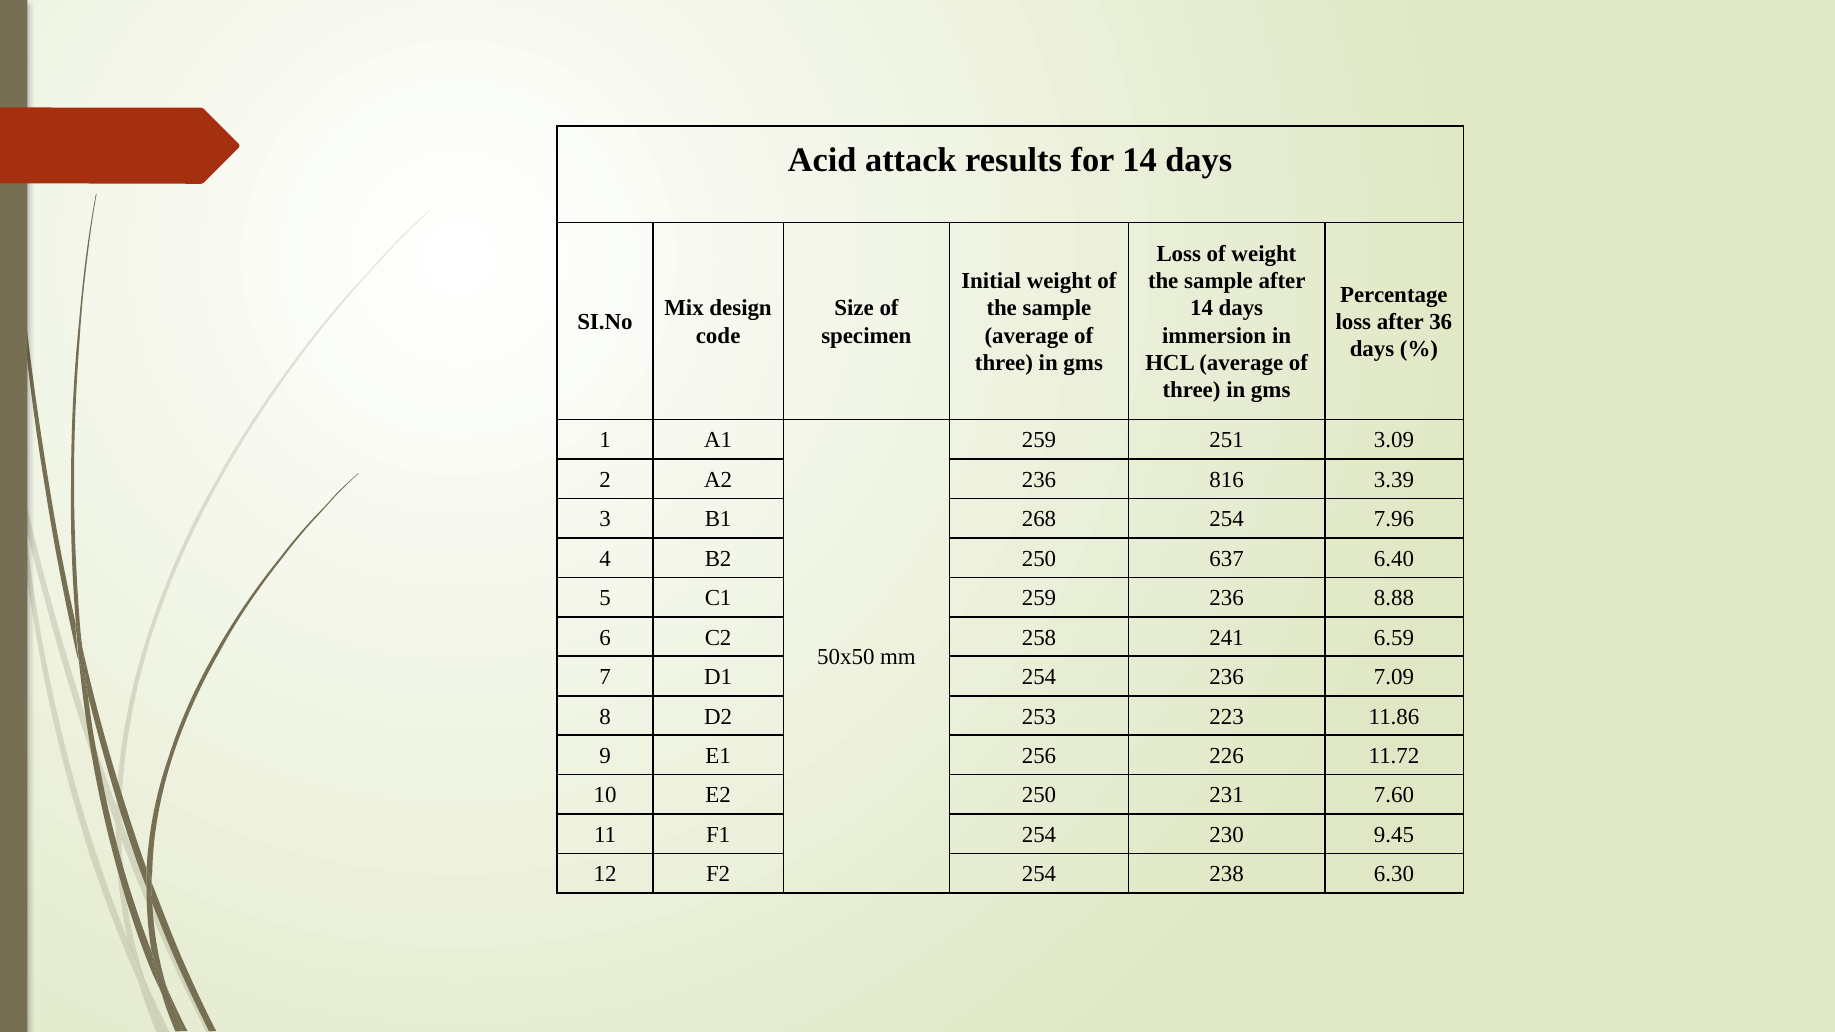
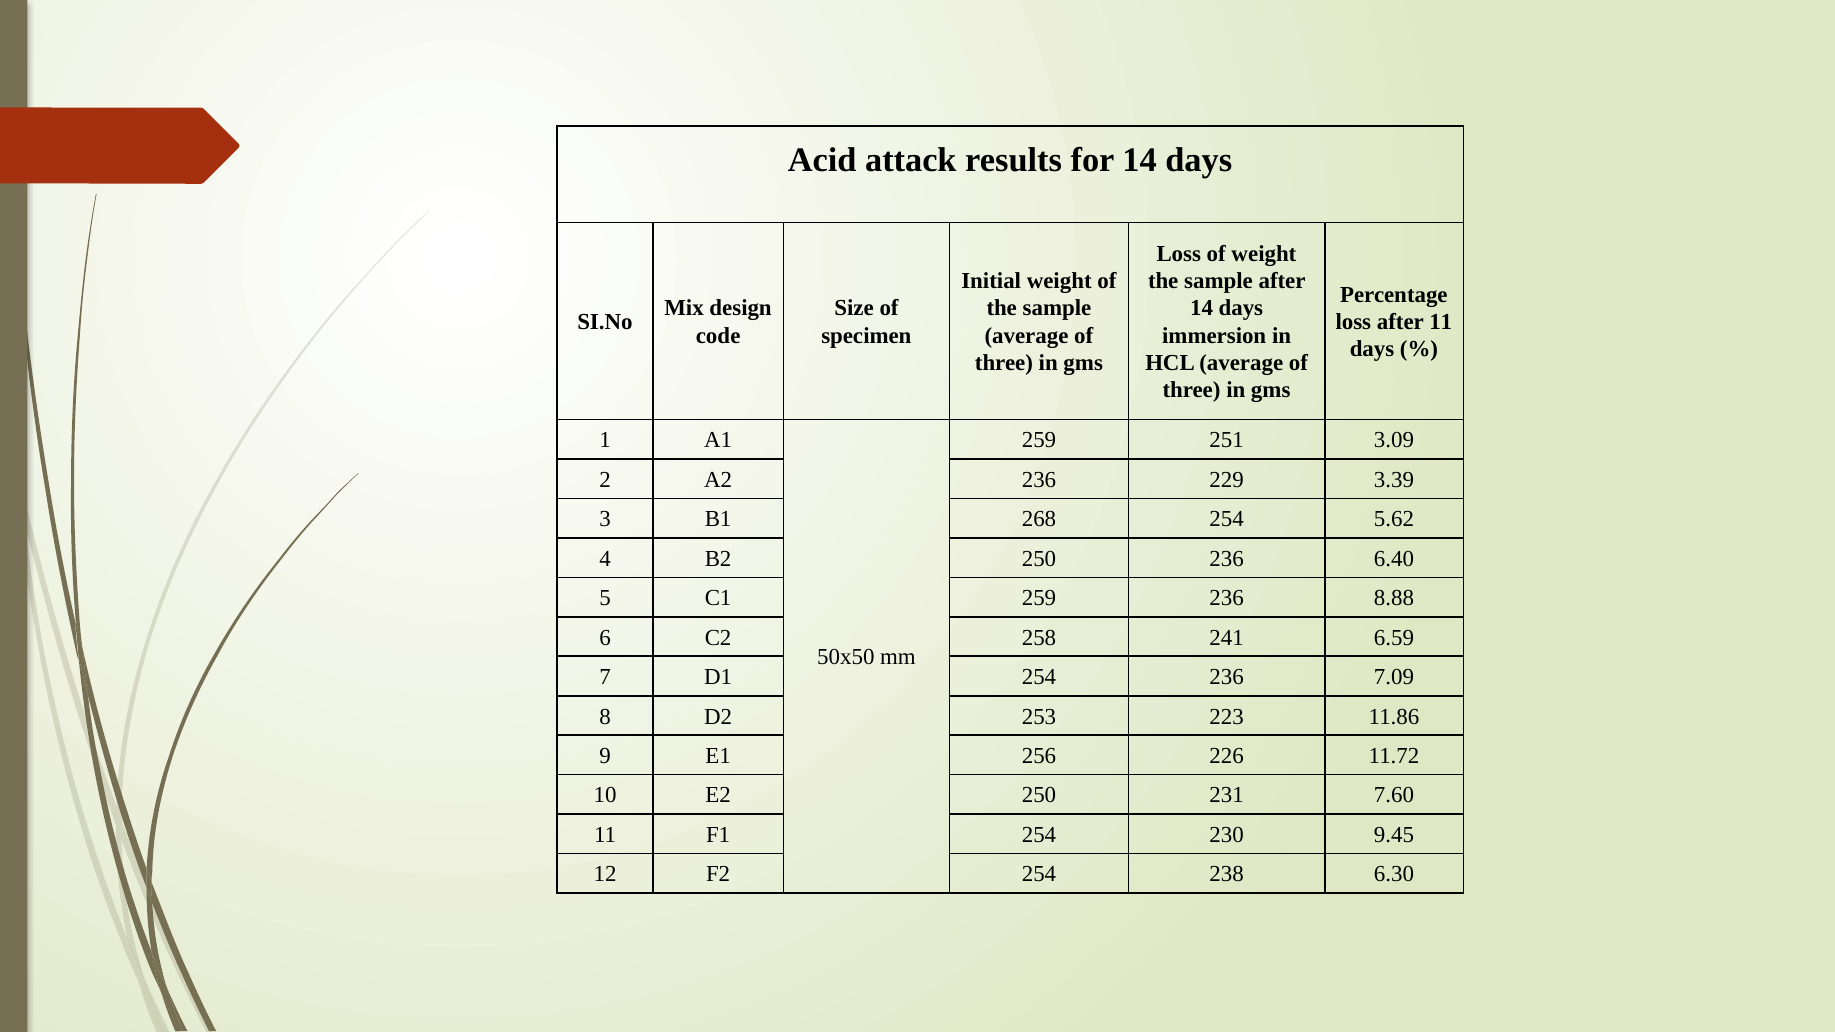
after 36: 36 -> 11 (1441, 322)
816: 816 -> 229 (1227, 480)
7.96: 7.96 -> 5.62 (1394, 519)
250 637: 637 -> 236 (1227, 559)
